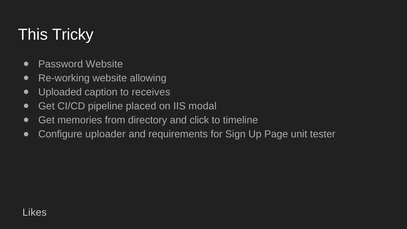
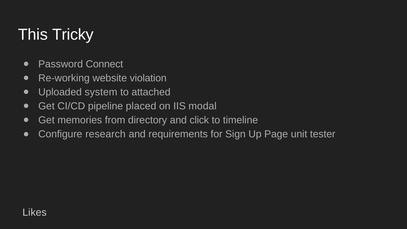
Password Website: Website -> Connect (104, 64)
allowing: allowing -> violation (148, 78)
caption: caption -> system (101, 92)
receives: receives -> attached (151, 92)
uploader: uploader -> research (105, 134)
